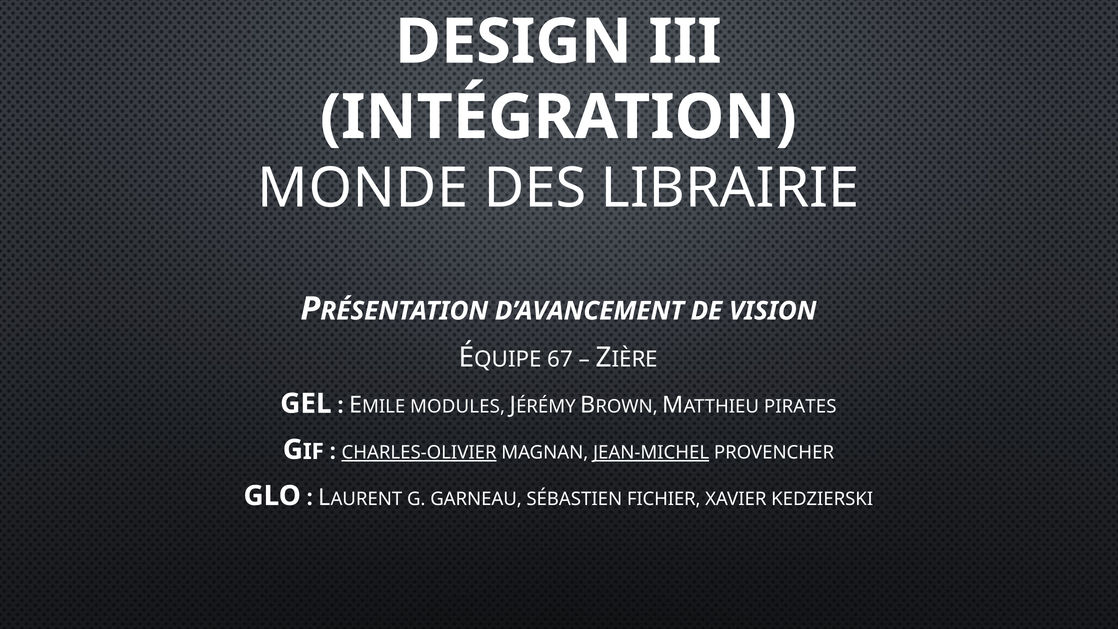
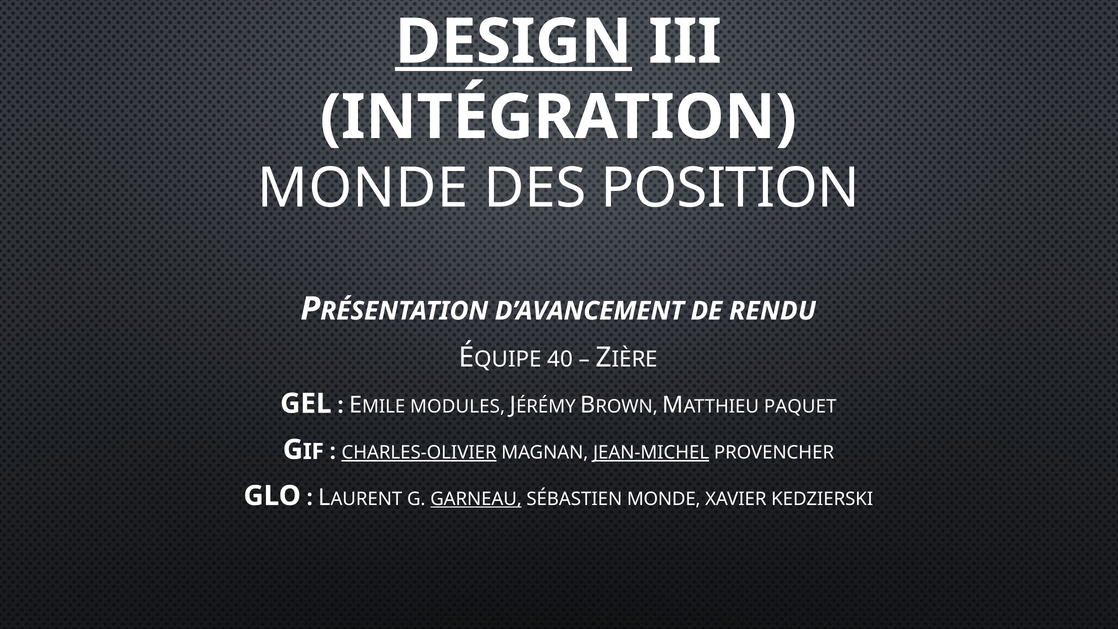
DESIGN underline: none -> present (513, 42)
LIBRAIRIE: LIBRAIRIE -> POSITION (730, 188)
VISION: VISION -> RENDU (773, 311)
67: 67 -> 40 (560, 359)
PIRATES: PIRATES -> PAQUET (800, 407)
GARNEAU underline: none -> present (476, 499)
SÉBASTIEN FICHIER: FICHIER -> MONDE (664, 499)
